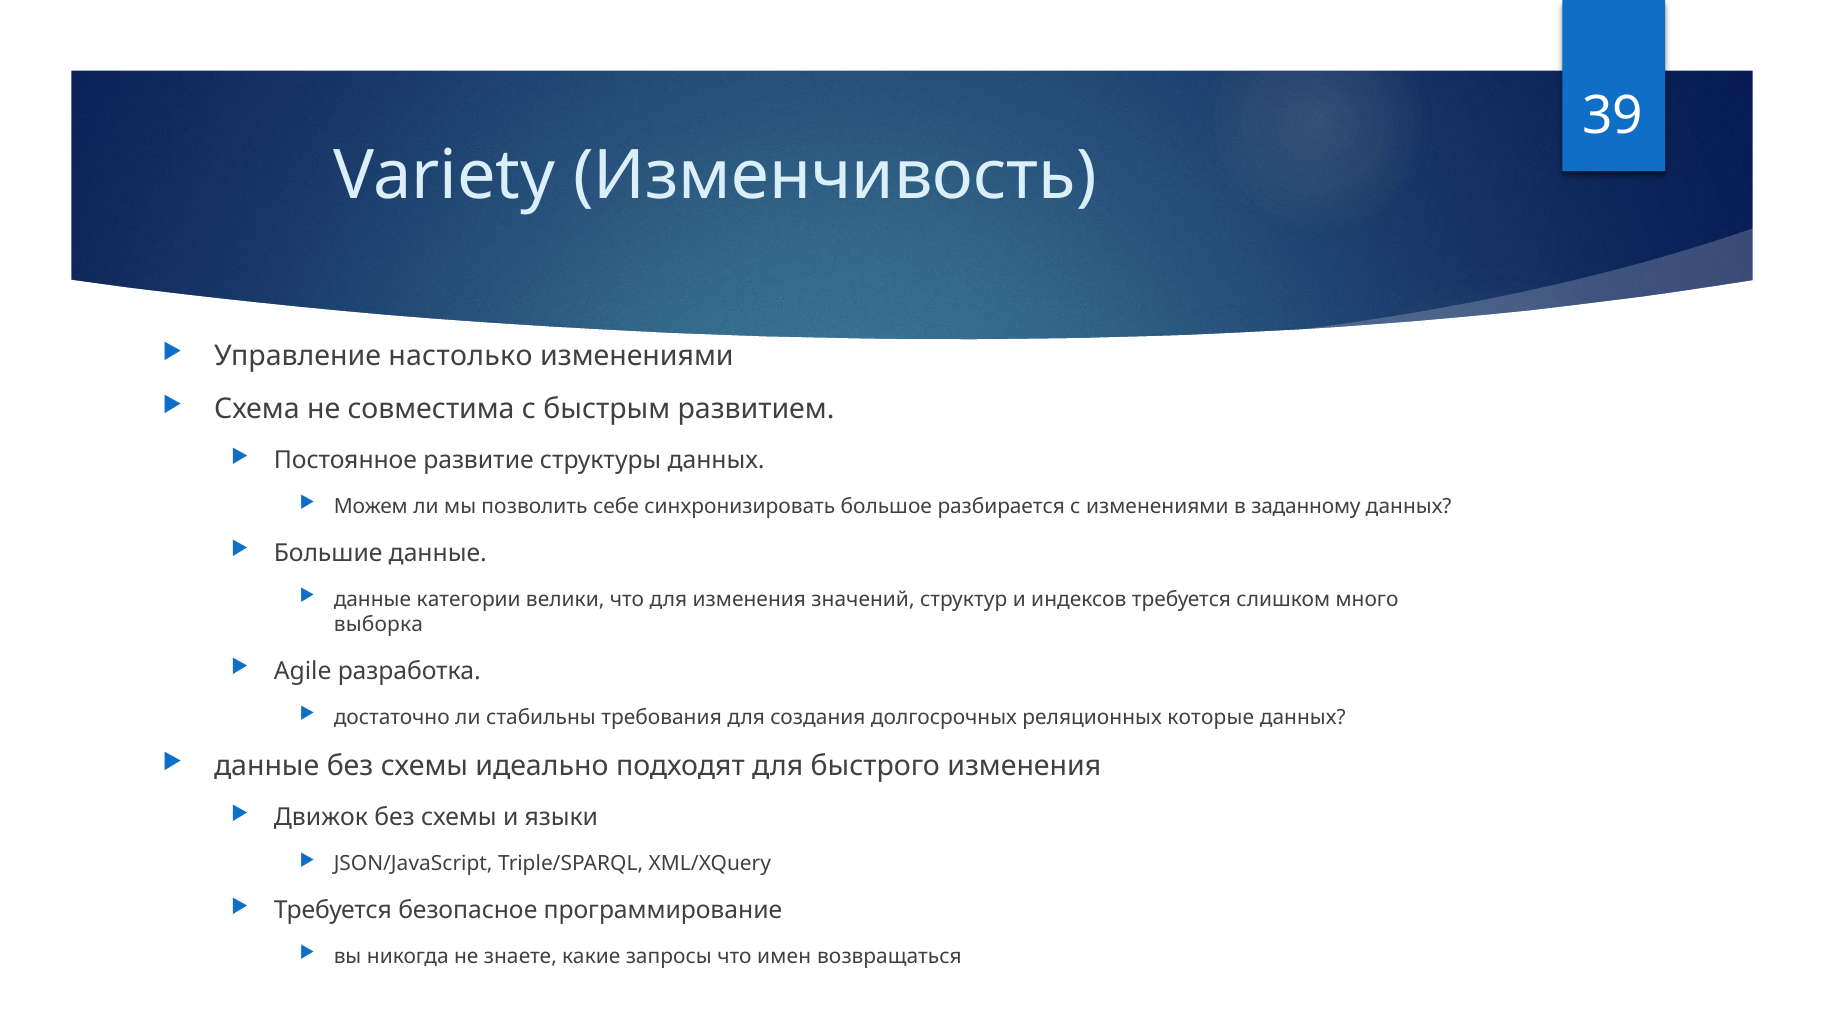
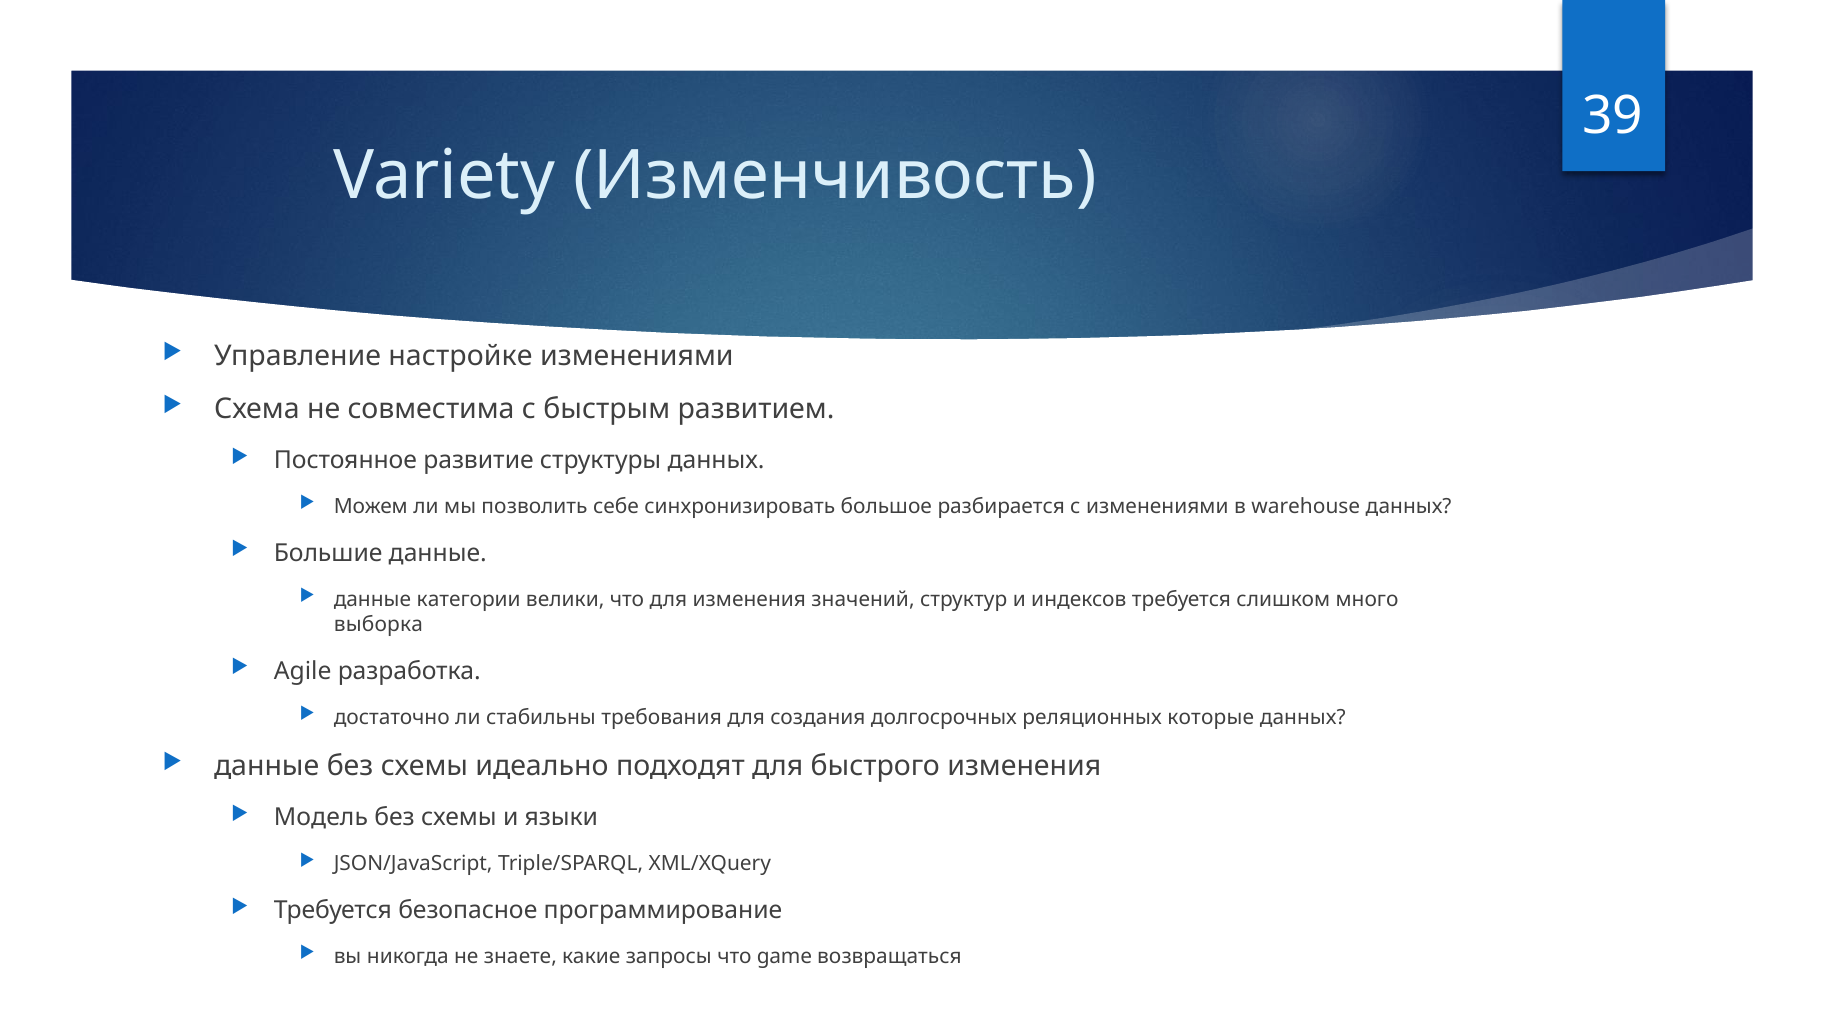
настолько: настолько -> настройке (460, 356)
заданному: заданному -> warehouse (1306, 506)
Движок: Движок -> Модель (321, 817)
имен: имен -> game (784, 956)
